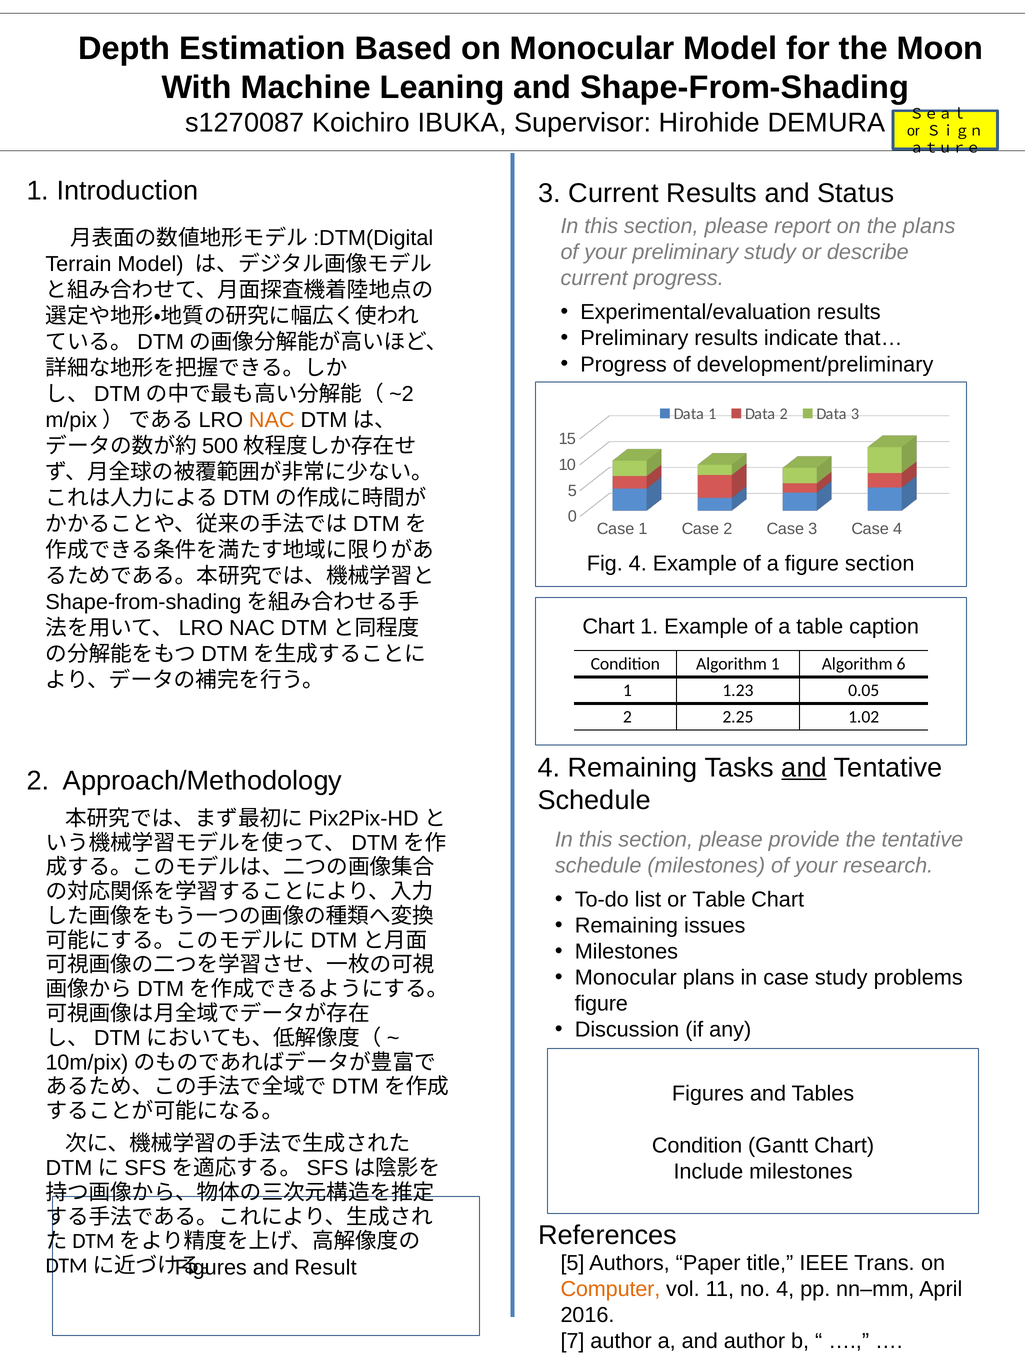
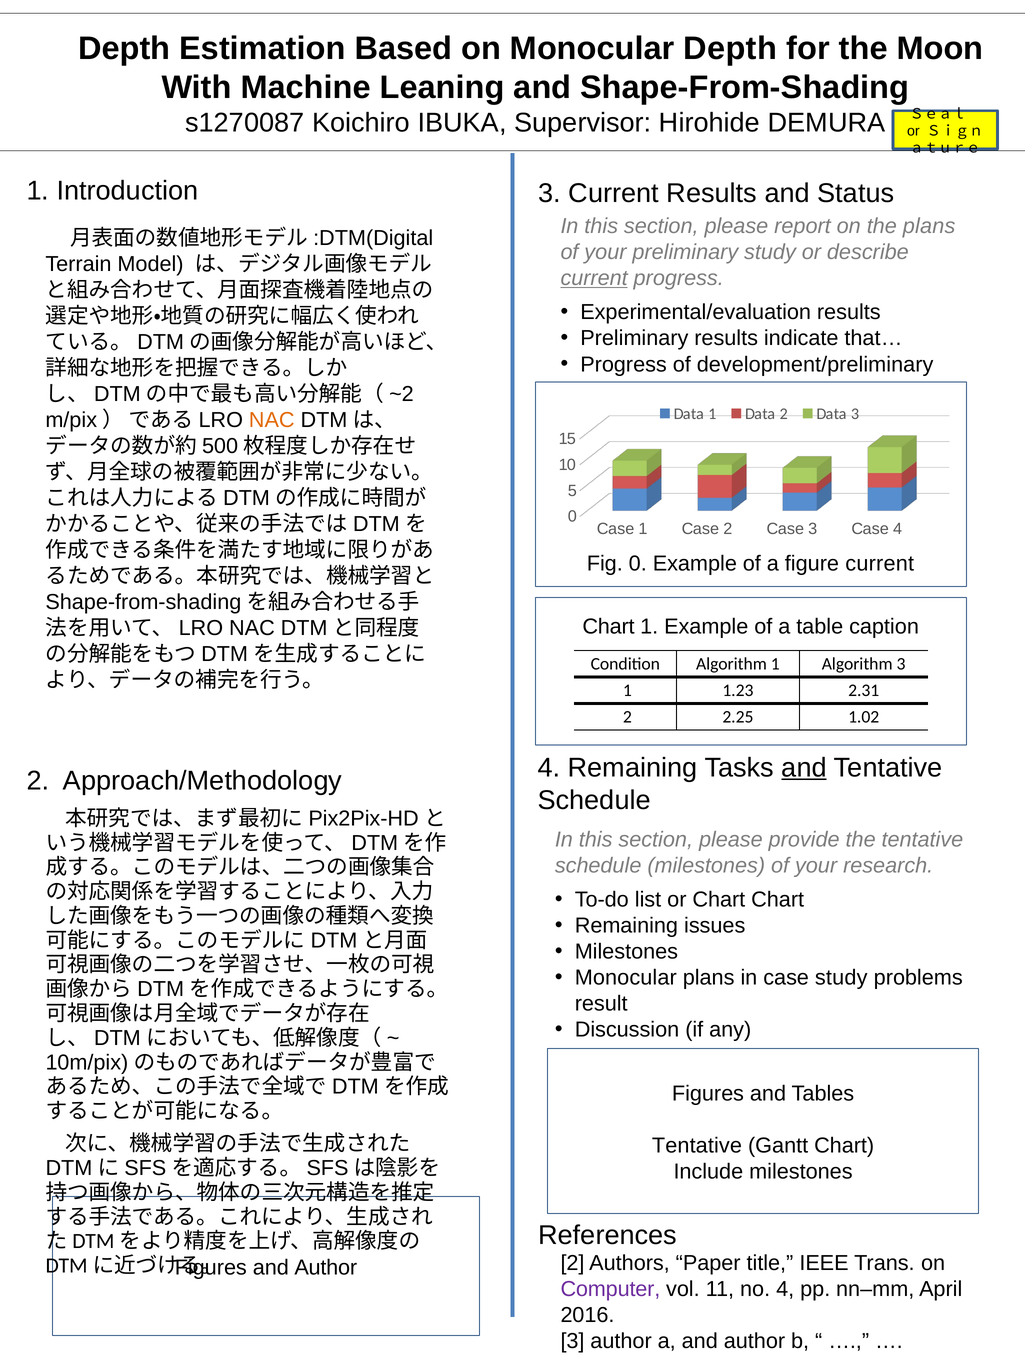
Monocular Model: Model -> Depth (730, 49)
current underline: none -> present (594, 278)
Fig 4: 4 -> 0 (638, 564)
figure section: section -> current (880, 564)
Algorithm 6: 6 -> 3 (901, 664)
0.05: 0.05 -> 2.31 (864, 691)
or Table: Table -> Chart (719, 900)
figure: figure -> result (601, 1004)
Condition: Condition -> Tentative (697, 1146)
5: 5 -> 2 (572, 1264)
Result: Result -> Author (326, 1268)
Computer colour: orange -> purple (610, 1290)
7: 7 -> 3 (572, 1342)
